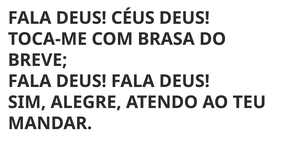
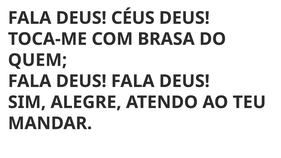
BREVE: BREVE -> QUEM (37, 60)
